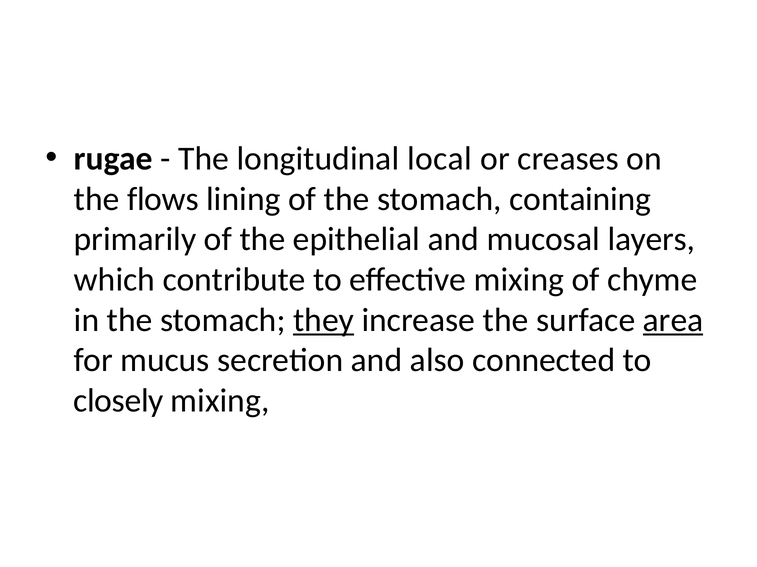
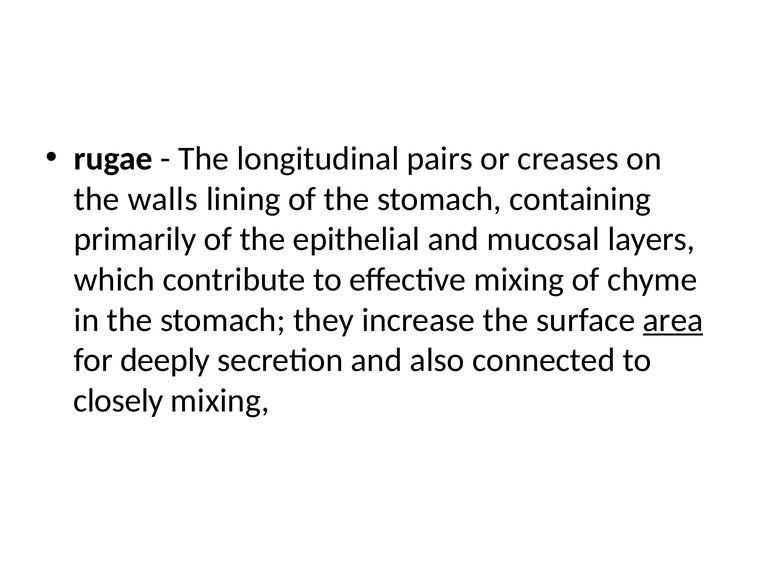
local: local -> pairs (440, 159)
flows: flows -> walls (163, 199)
they underline: present -> none (324, 320)
mucus: mucus -> deeply (165, 361)
